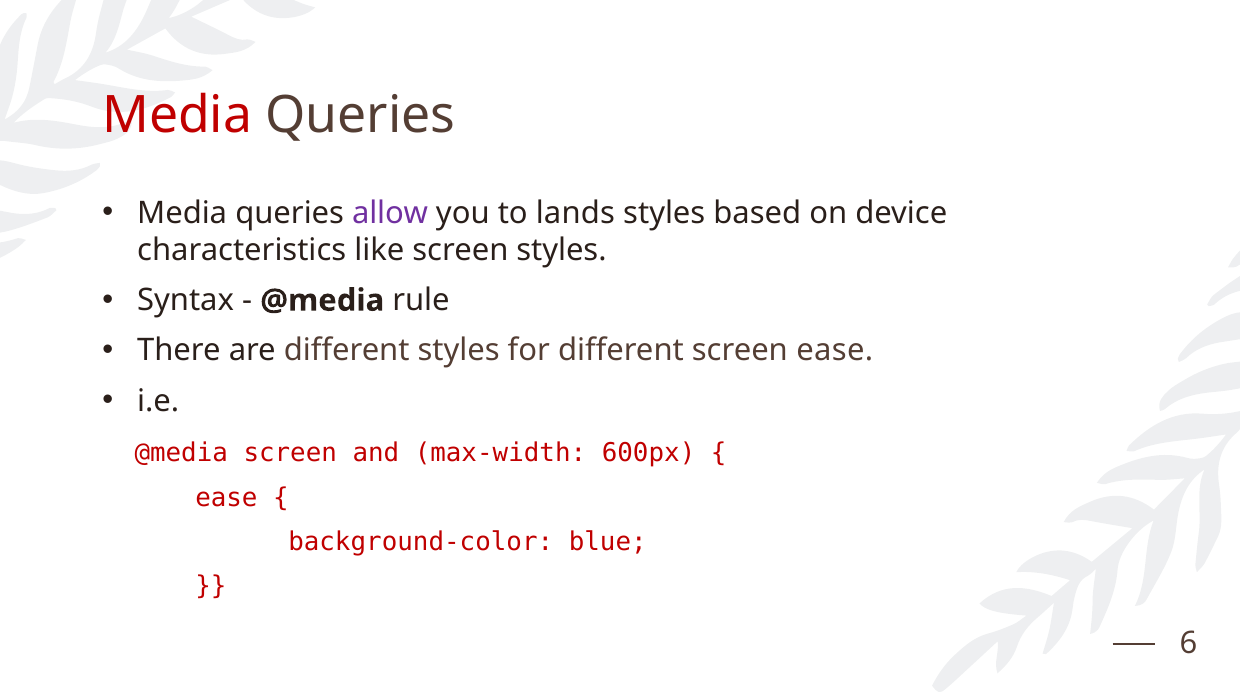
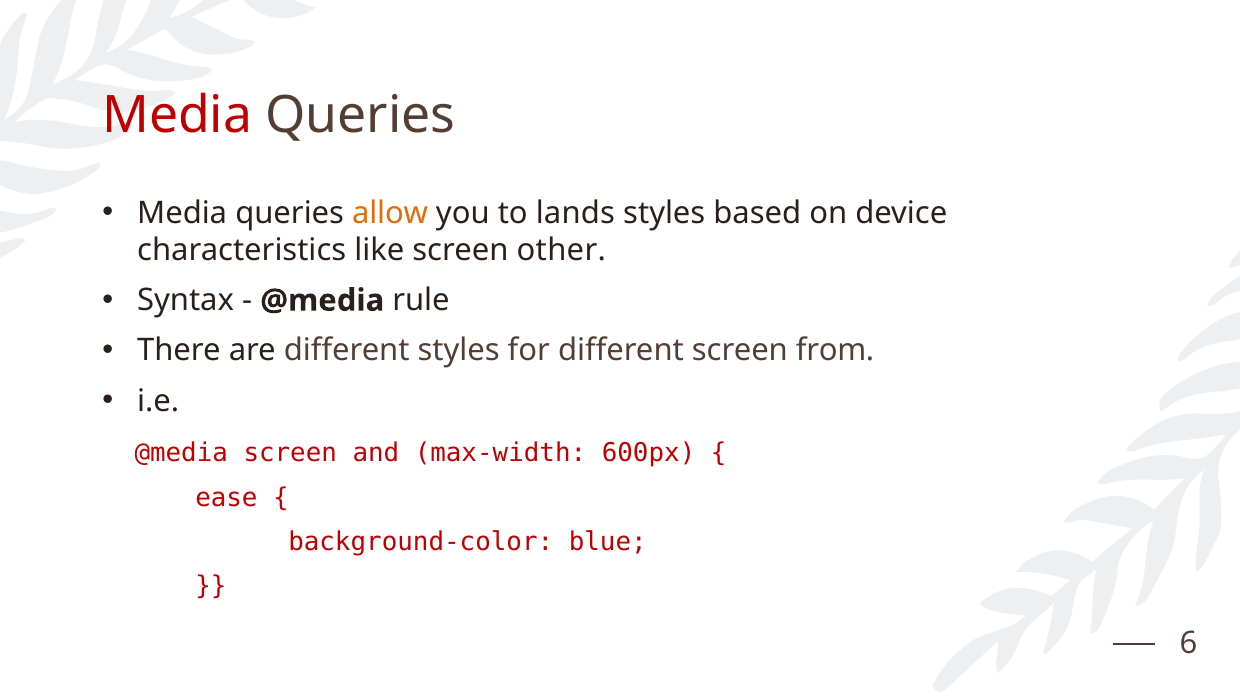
allow colour: purple -> orange (390, 213)
screen styles: styles -> other (561, 250)
screen ease: ease -> from (835, 350)
